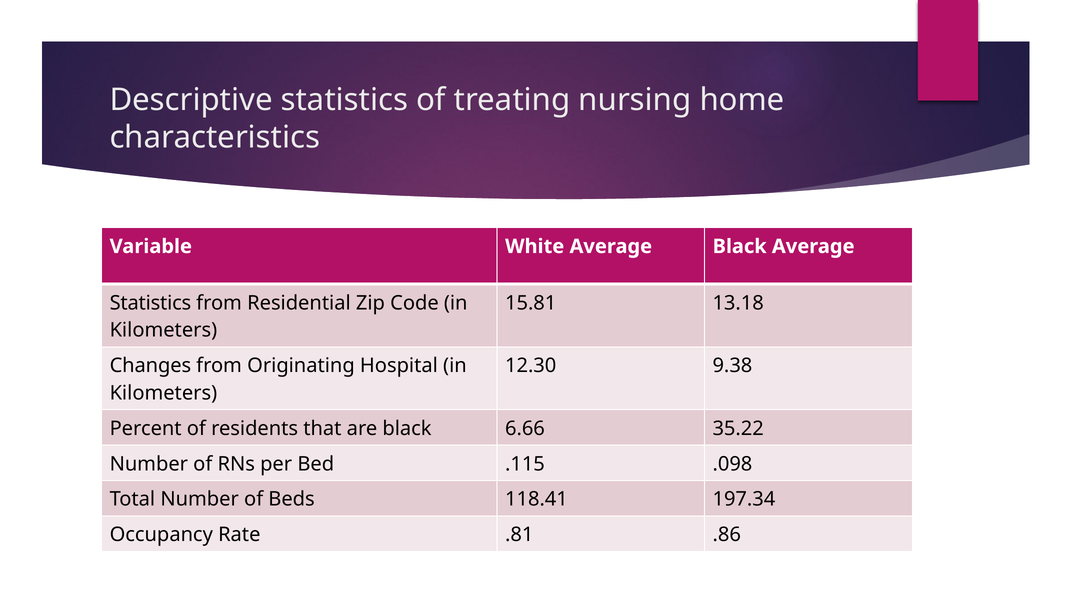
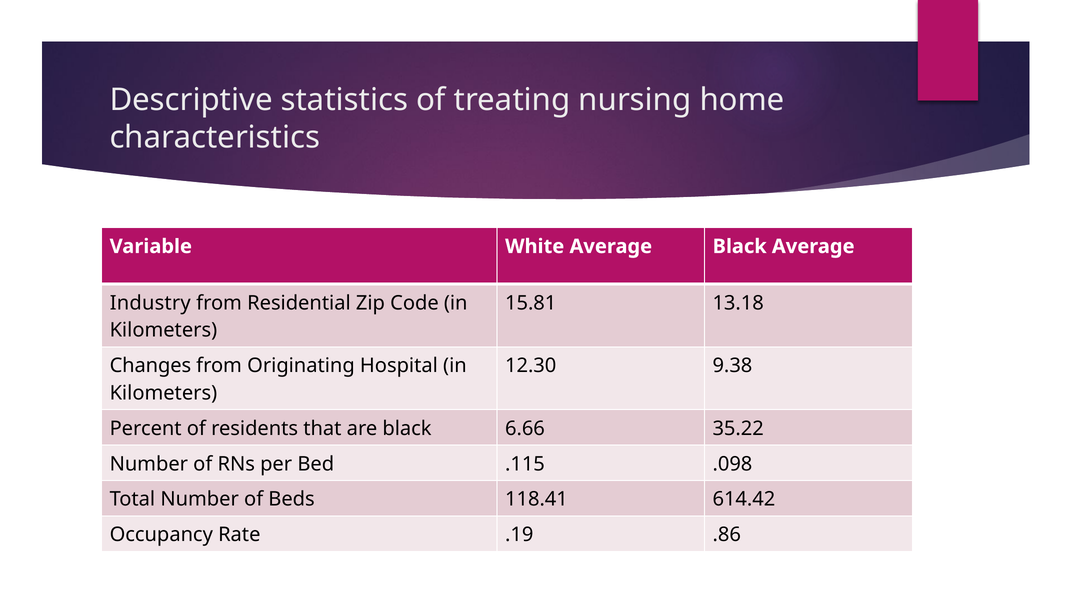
Statistics: Statistics -> Industry (150, 303)
197.34: 197.34 -> 614.42 (744, 499)
.81: .81 -> .19 (519, 535)
